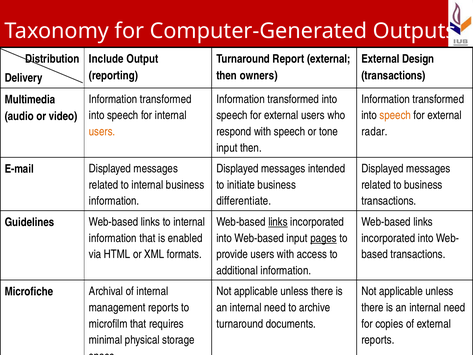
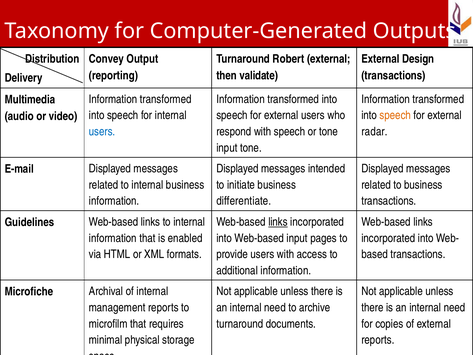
Include: Include -> Convey (106, 59)
Report: Report -> Robert (288, 59)
owners: owners -> validate (259, 76)
users colour: orange -> blue (102, 131)
input then: then -> tone (251, 148)
pages underline: present -> none (324, 238)
